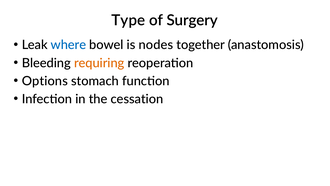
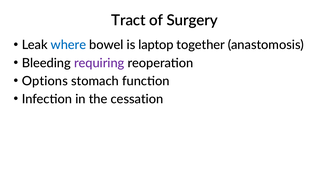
Type: Type -> Tract (128, 20)
nodes: nodes -> laptop (156, 45)
requiring colour: orange -> purple (99, 63)
